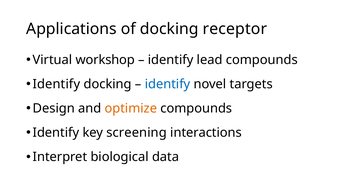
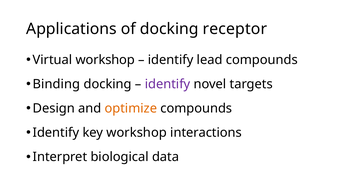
Identify: Identify -> Binding (56, 84)
identify colour: blue -> purple (168, 84)
key screening: screening -> workshop (137, 132)
